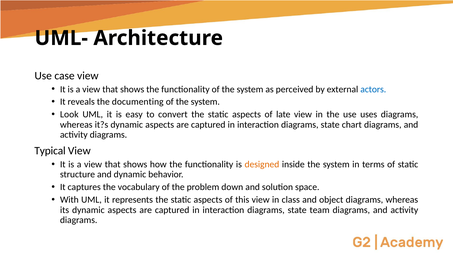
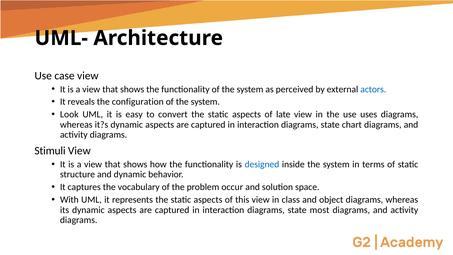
documenting: documenting -> configuration (138, 102)
Typical: Typical -> Stimuli (50, 151)
designed colour: orange -> blue (262, 164)
down: down -> occur (232, 187)
team: team -> most (320, 210)
